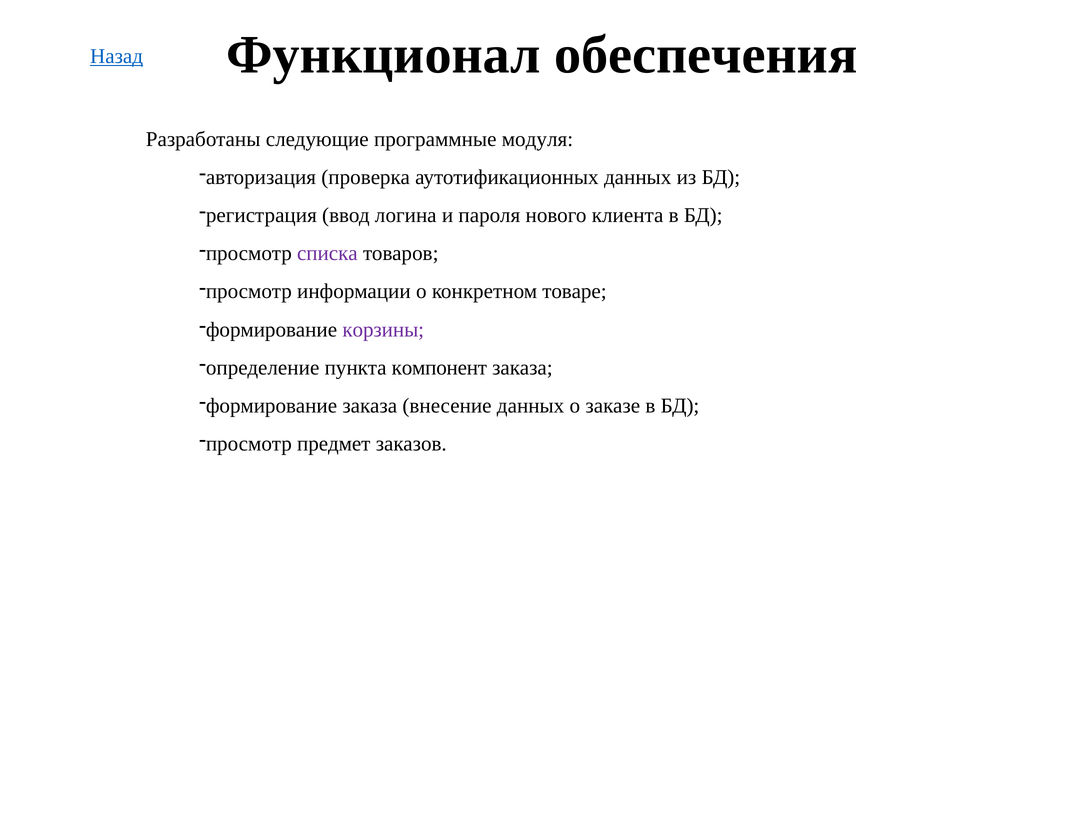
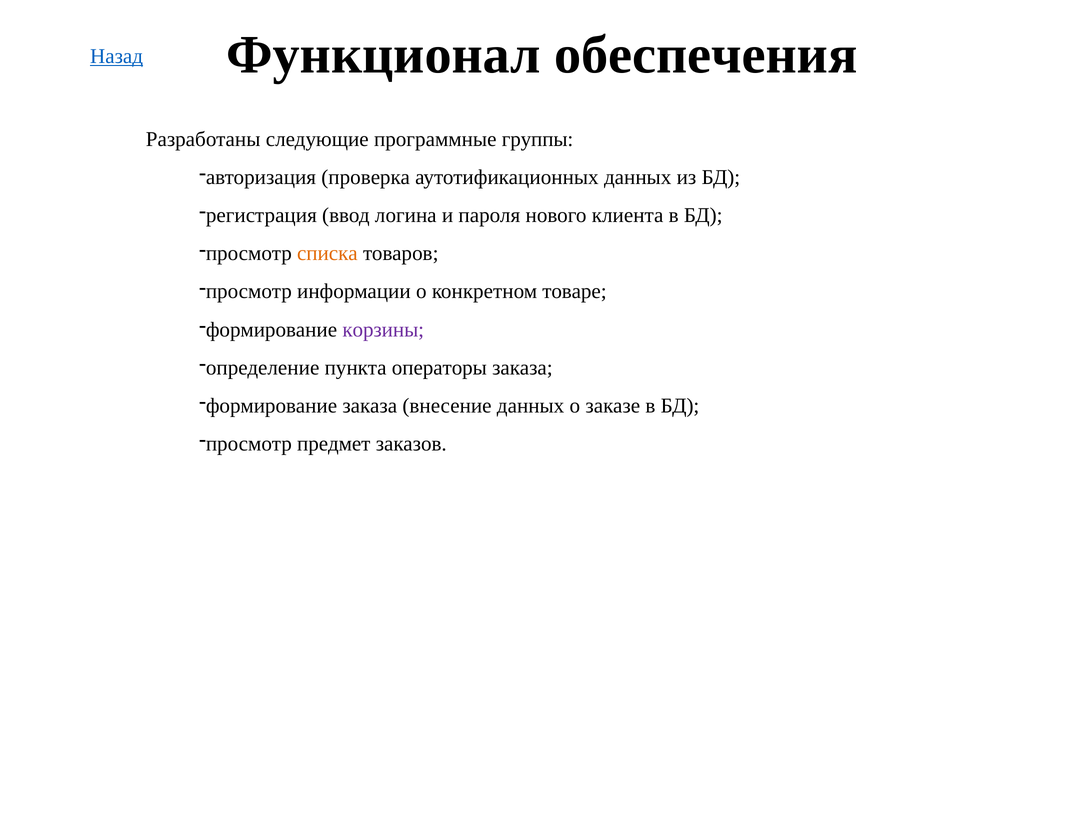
модуля: модуля -> группы (538, 139)
списка colour: purple -> orange (327, 254)
компонент: компонент -> операторы (439, 368)
